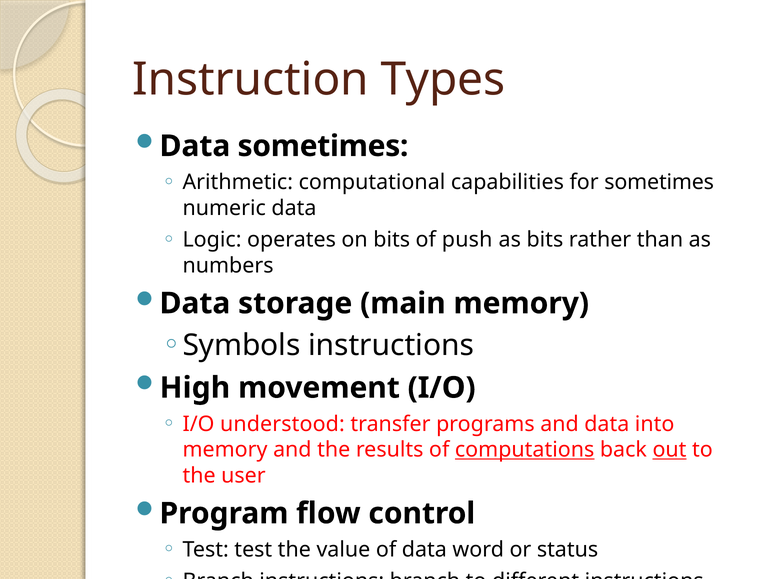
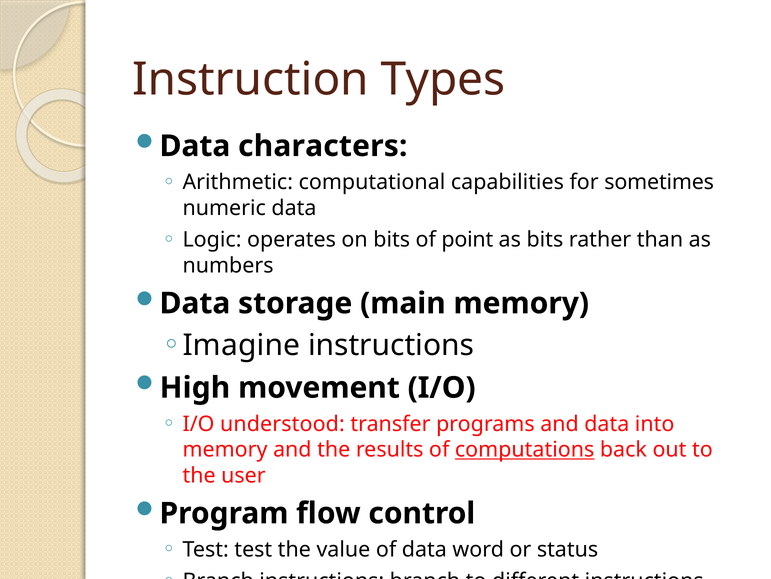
Data sometimes: sometimes -> characters (323, 146)
push: push -> point (467, 239)
Symbols: Symbols -> Imagine (241, 345)
out underline: present -> none (669, 449)
